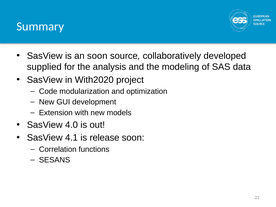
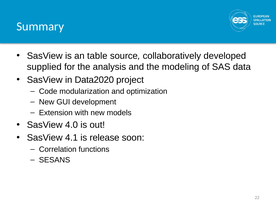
an soon: soon -> table (97, 56)
With2020: With2020 -> Data2020 (94, 80)
